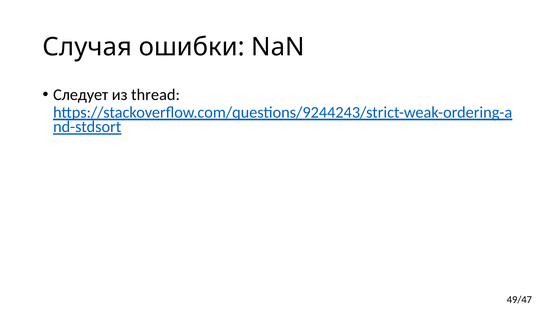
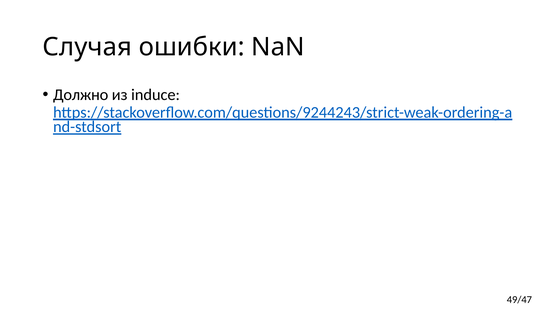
Следует: Следует -> Должно (81, 95)
thread: thread -> induce (156, 95)
